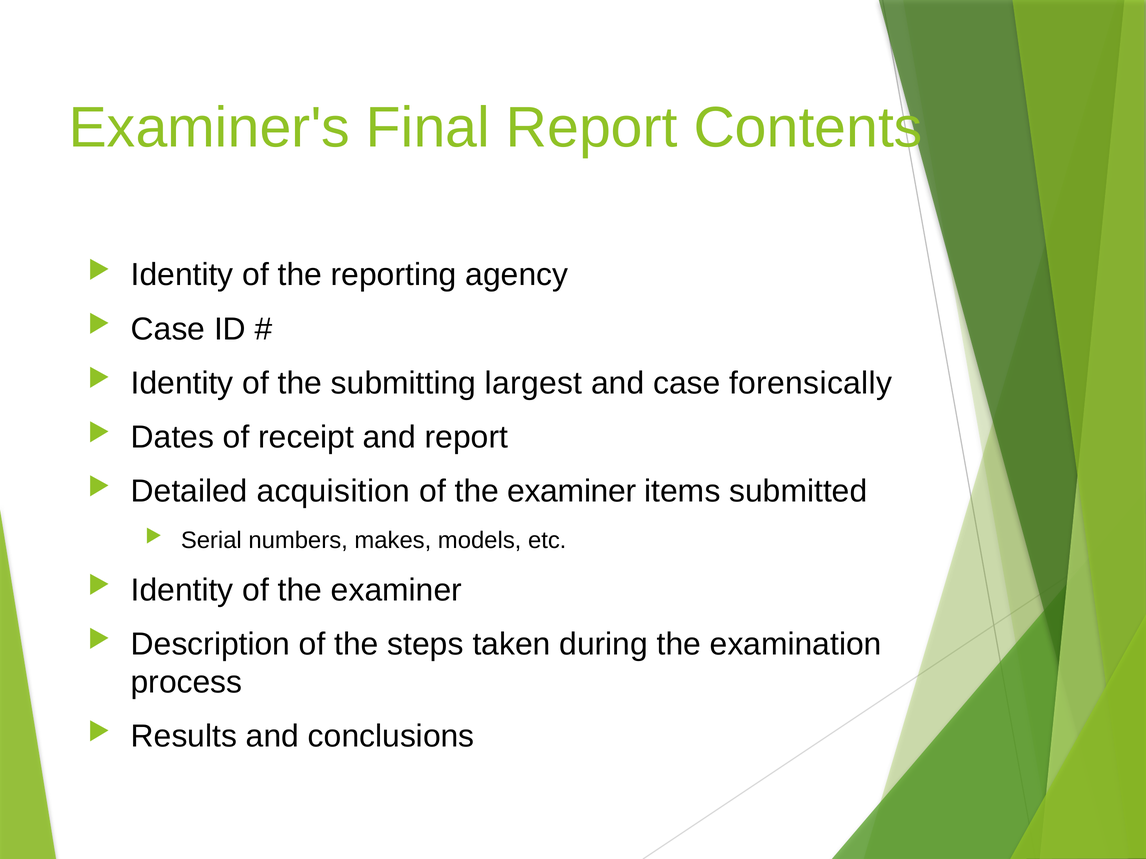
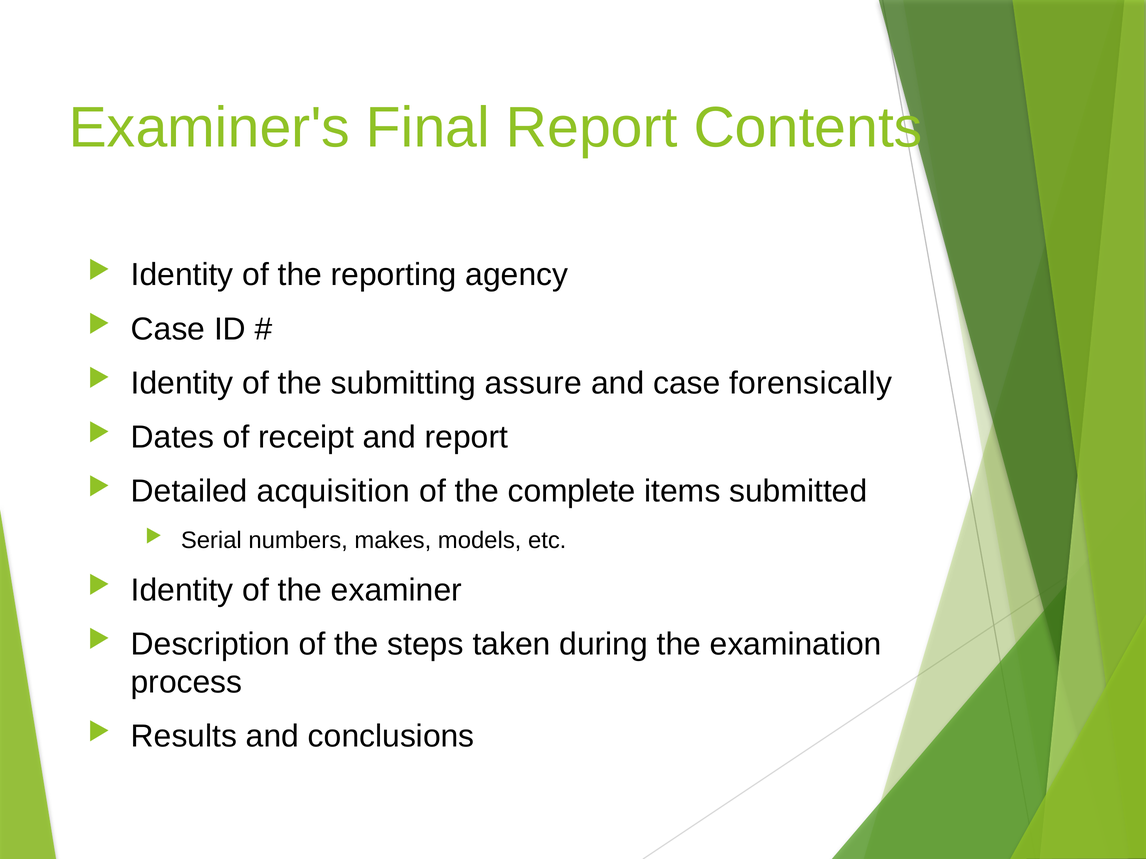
largest: largest -> assure (533, 383)
examiner: examiner -> complete (572, 492)
